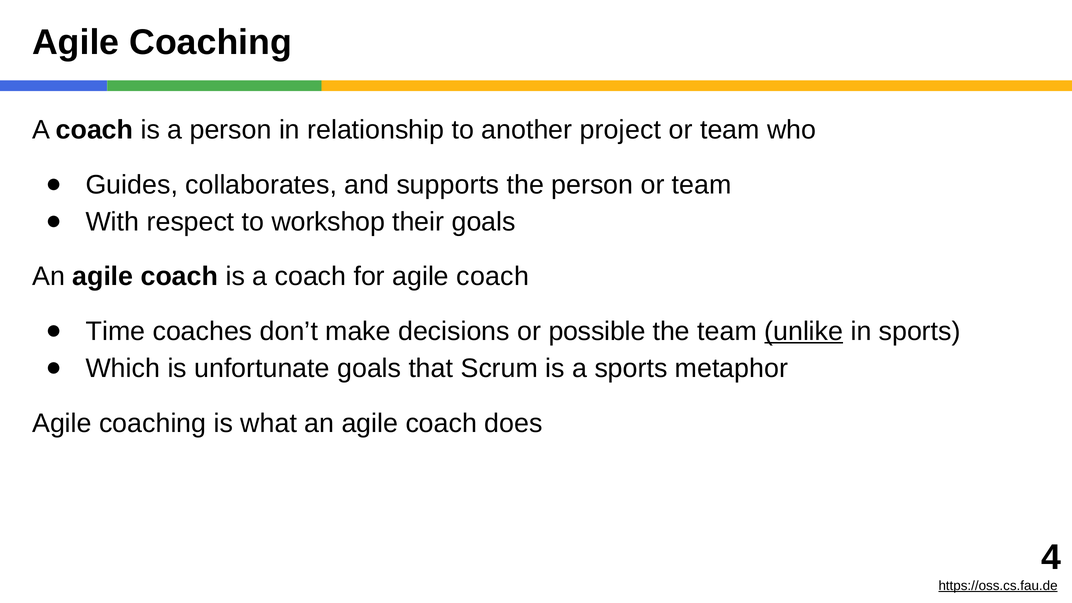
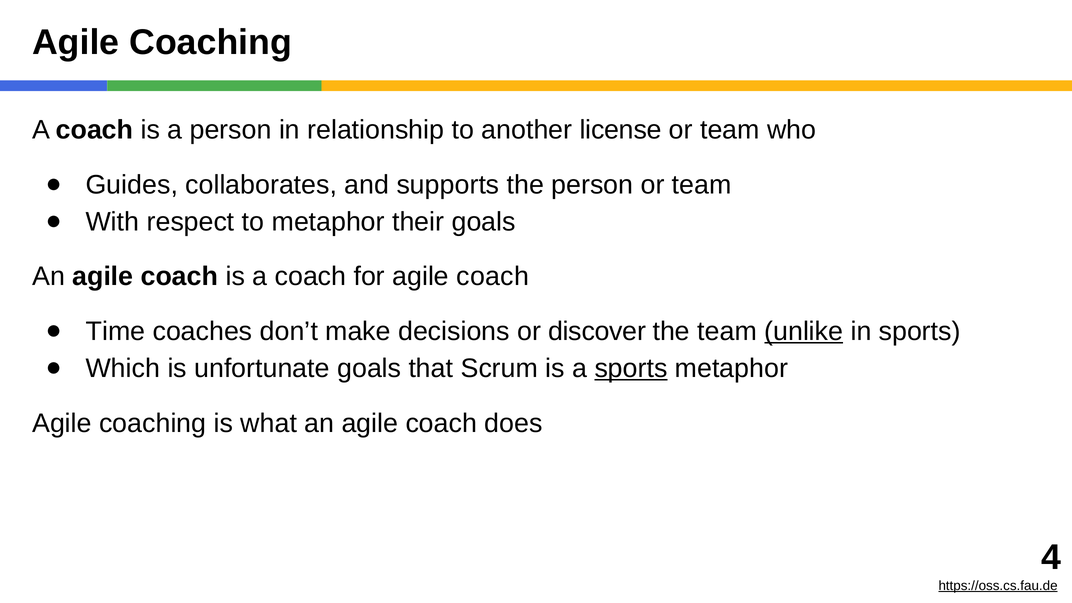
project: project -> license (621, 130)
to workshop: workshop -> metaphor (328, 222)
possible: possible -> discover (597, 331)
sports underline: none -> present (631, 368)
